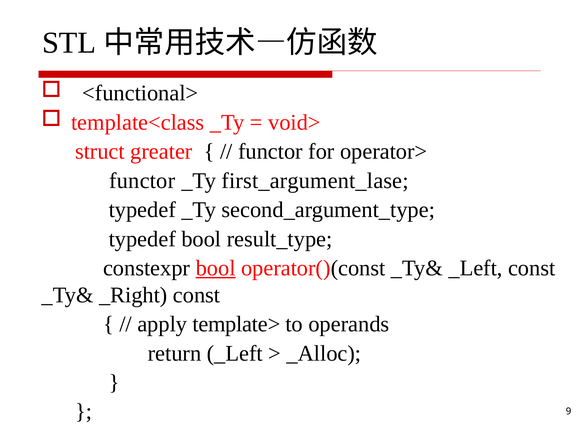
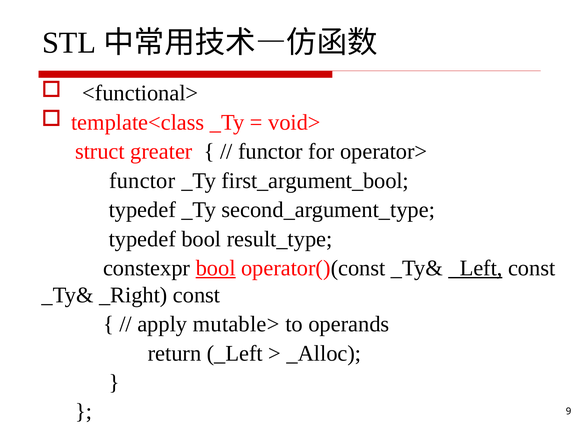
first_argument_lase: first_argument_lase -> first_argument_bool (315, 181)
_Left underline: none -> present (475, 269)
template>: template> -> mutable> (236, 325)
